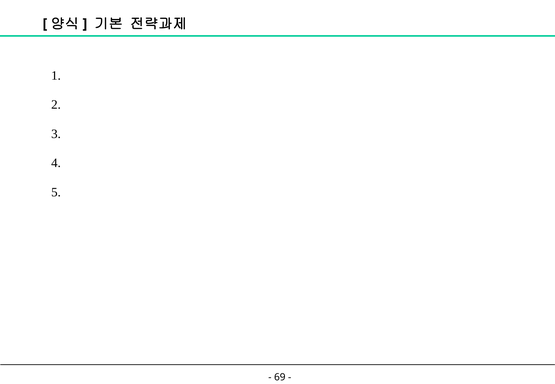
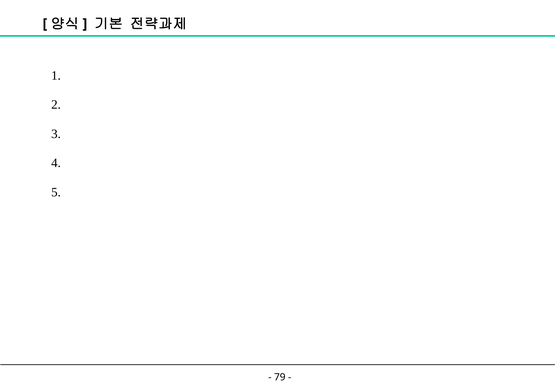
69: 69 -> 79 (280, 378)
